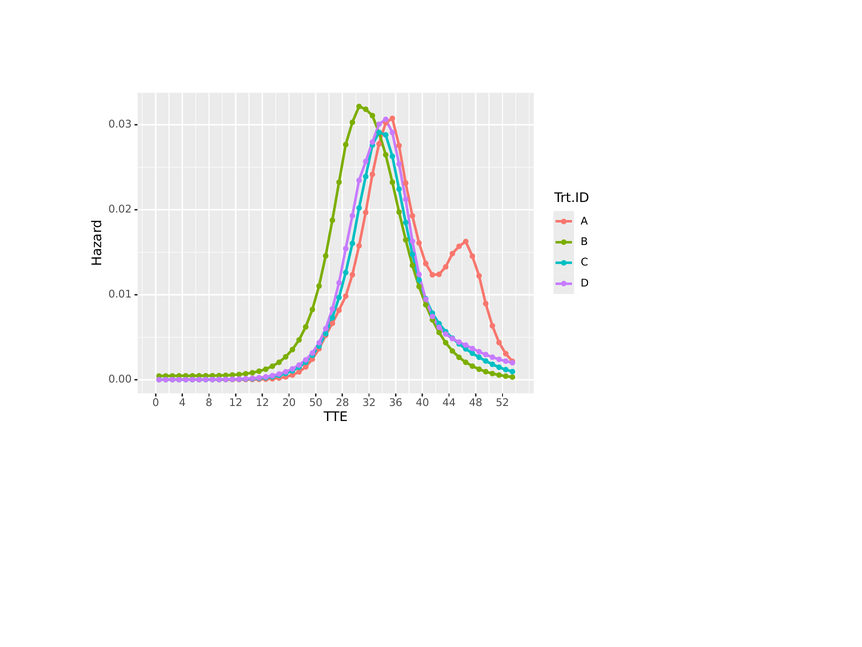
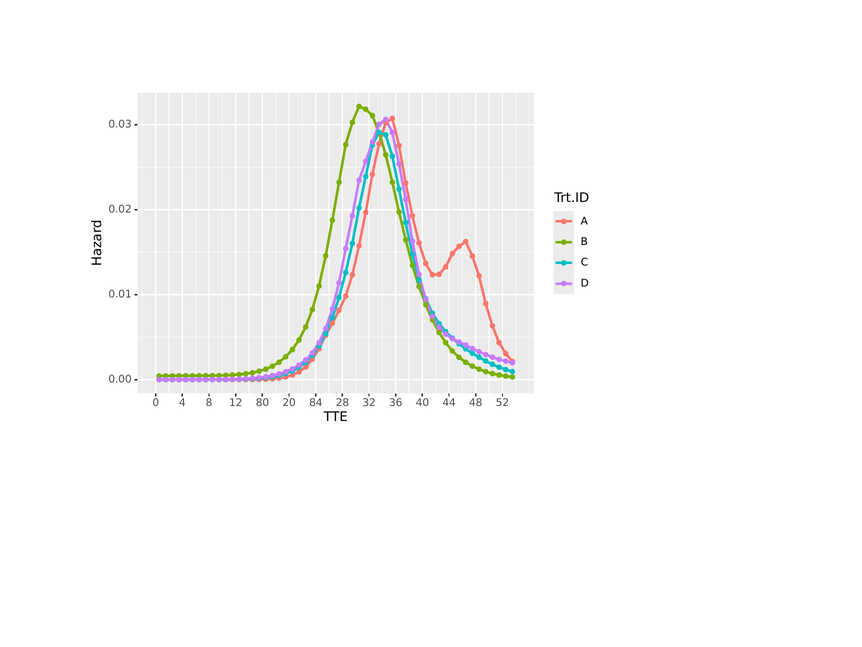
12 12: 12 -> 80 (262, 402)
50: 50 -> 84 (316, 402)
